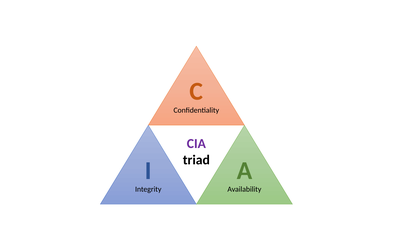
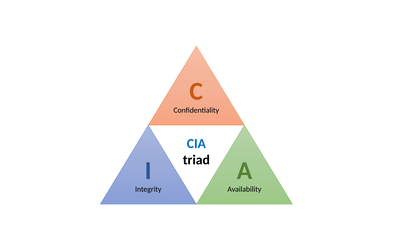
CIA colour: purple -> blue (196, 143)
